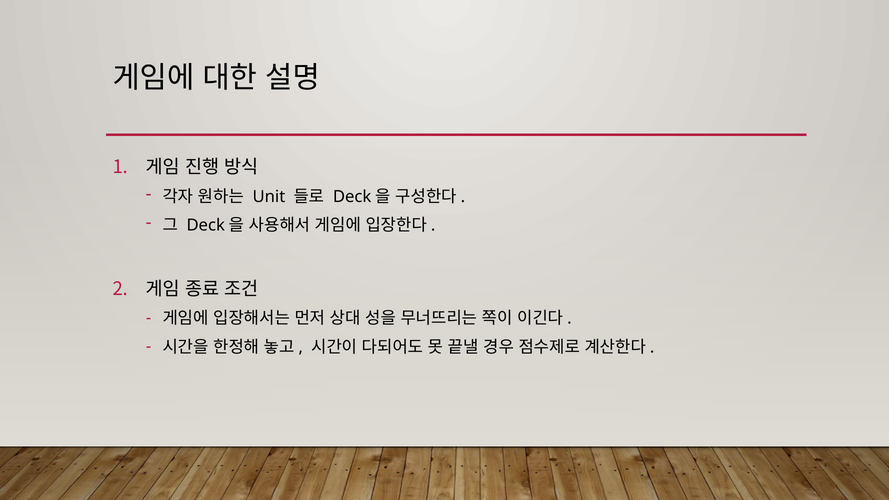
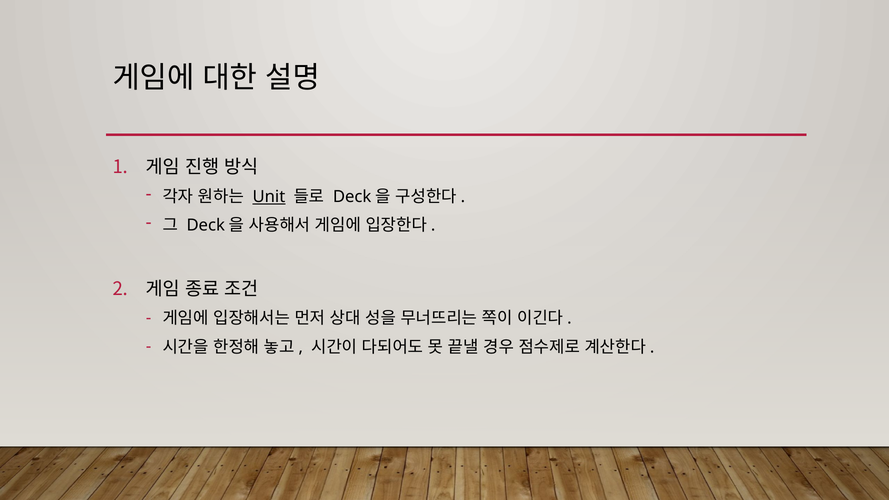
Unit underline: none -> present (269, 197)
